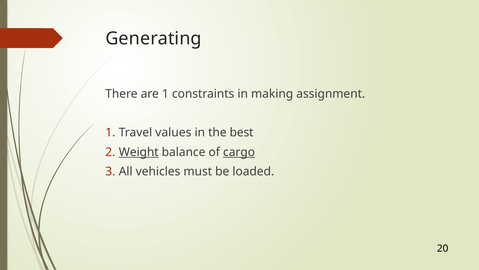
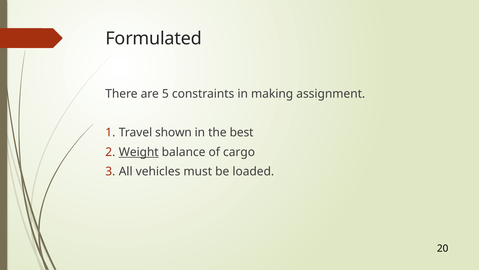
Generating: Generating -> Formulated (154, 38)
are 1: 1 -> 5 (165, 94)
values: values -> shown (173, 132)
cargo underline: present -> none (239, 152)
